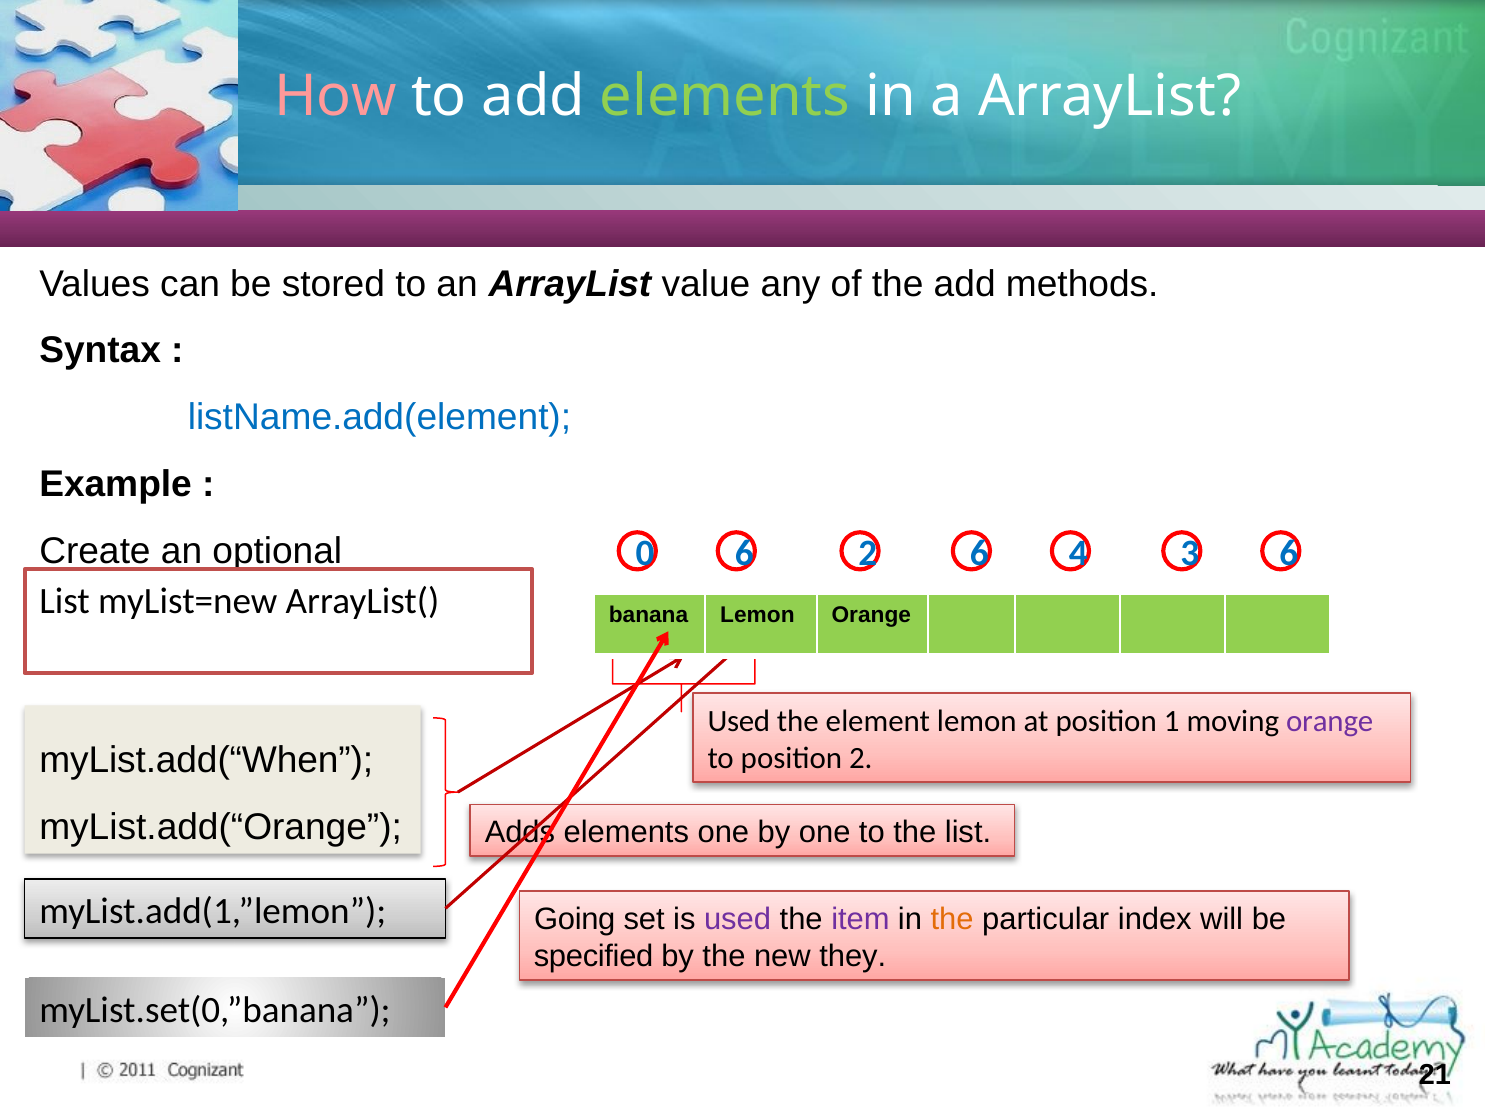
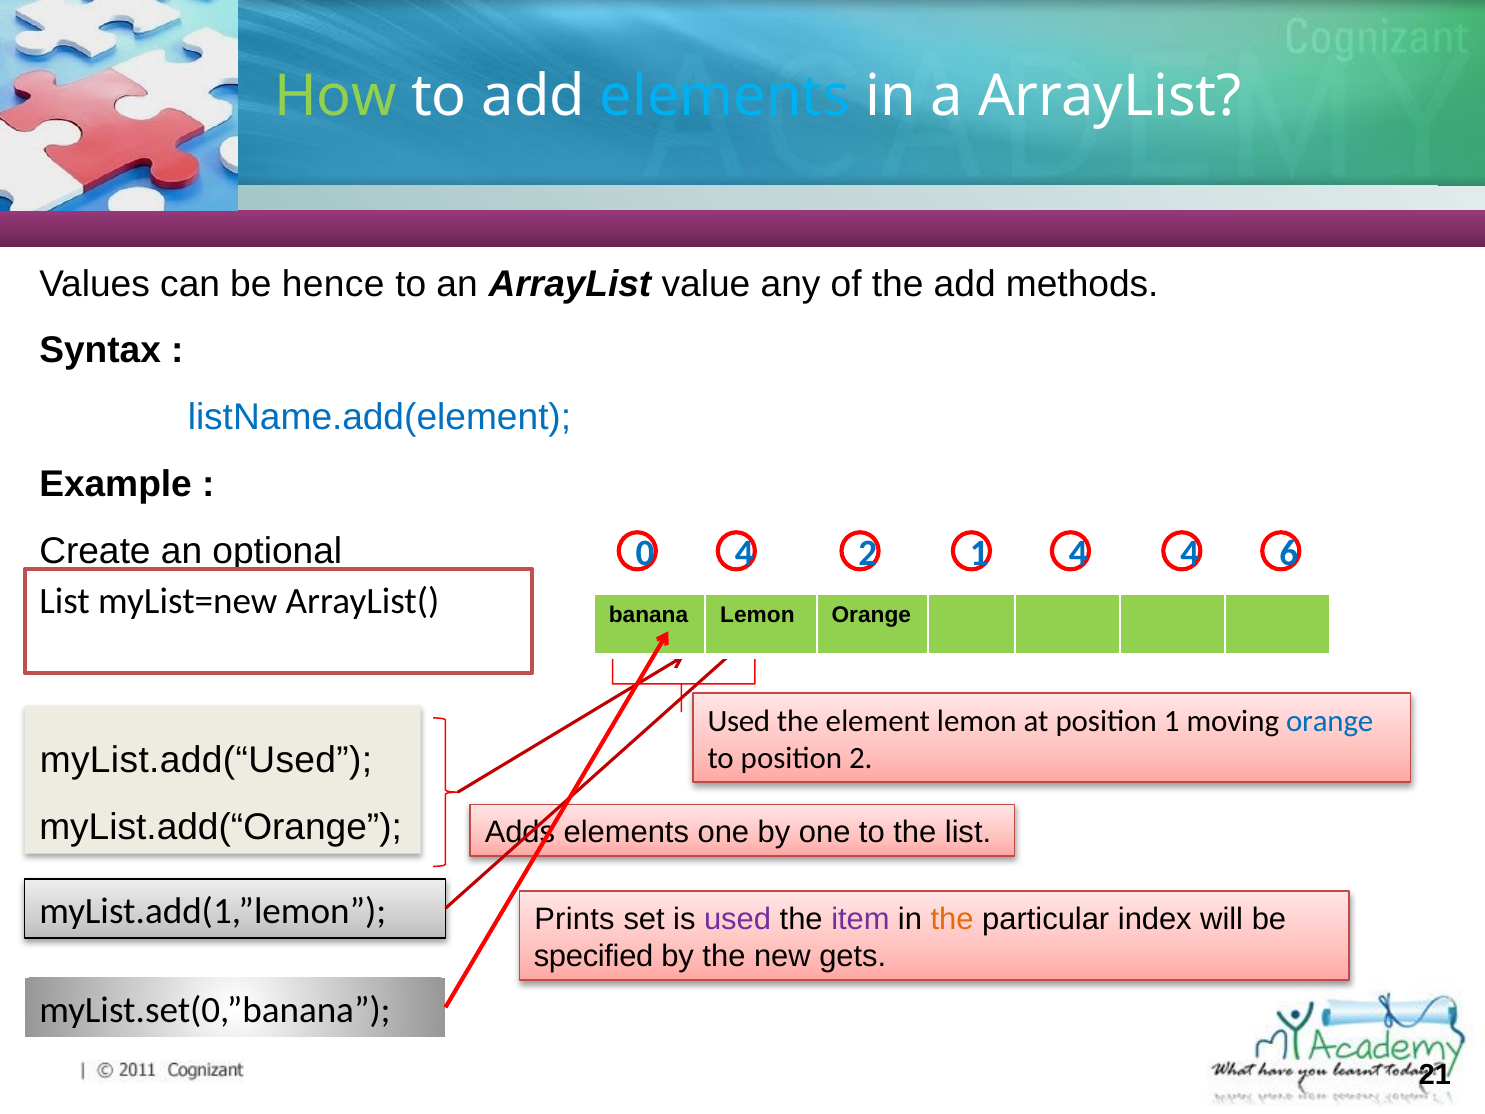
How colour: pink -> light green (336, 97)
elements colour: light green -> light blue (725, 97)
stored: stored -> hence (333, 284)
0 6: 6 -> 4 (744, 553)
2 6: 6 -> 1 (979, 553)
4 3: 3 -> 4 (1190, 553)
orange colour: purple -> blue (1330, 721)
myList.add(“When: myList.add(“When -> myList.add(“Used (206, 760)
Going: Going -> Prints (575, 919)
they: they -> gets (853, 956)
